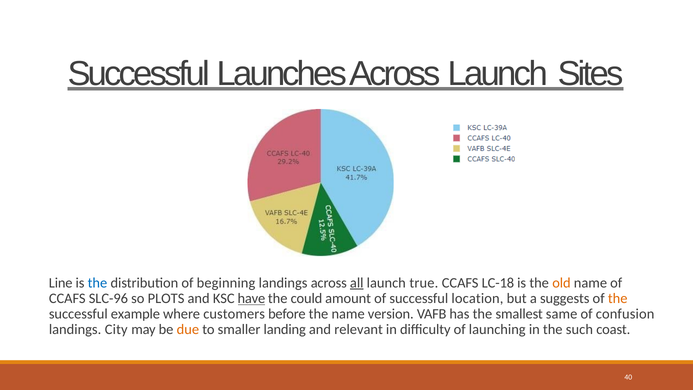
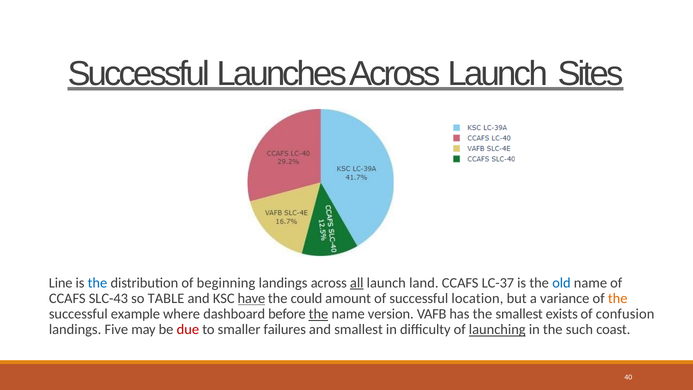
true: true -> land (424, 283)
LC-18: LC-18 -> LC-37 (498, 283)
old colour: orange -> blue (561, 283)
SLC-96: SLC-96 -> SLC-43 (108, 298)
PLOTS: PLOTS -> TABLE (166, 298)
suggests: suggests -> variance (565, 298)
customers: customers -> dashboard (234, 314)
the underline: none -> present (318, 314)
same: same -> exists (562, 314)
City: City -> Five (116, 330)
due colour: orange -> red (188, 330)
landing: landing -> failures (285, 330)
and relevant: relevant -> smallest (359, 330)
launching underline: none -> present (497, 330)
